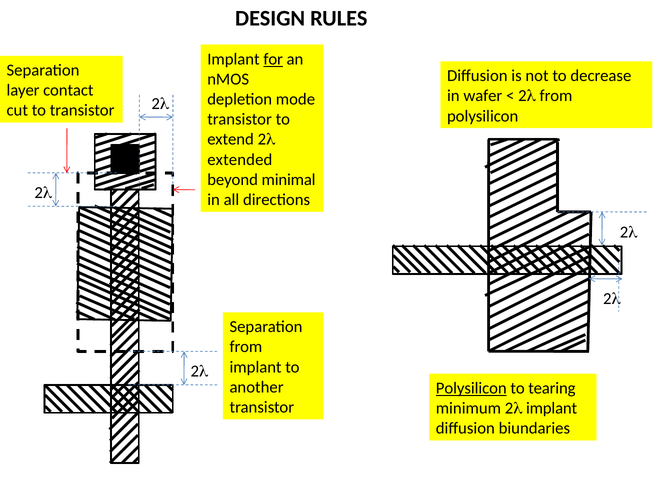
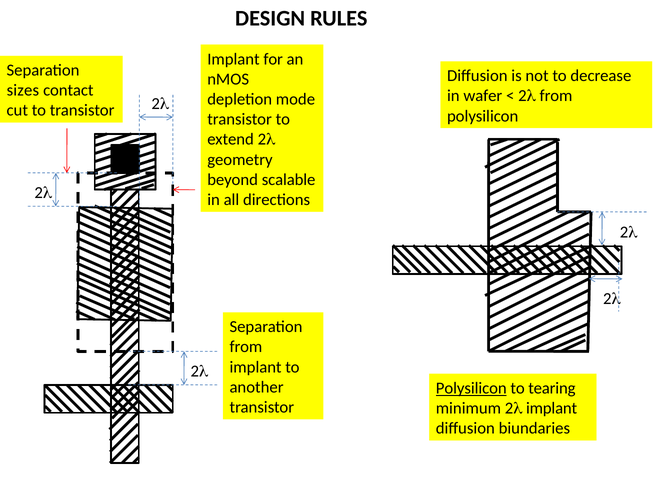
for underline: present -> none (273, 59)
layer: layer -> sizes (23, 90)
extended: extended -> geometry (240, 159)
minimal: minimal -> scalable (289, 179)
